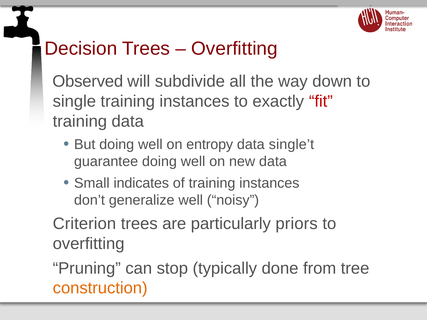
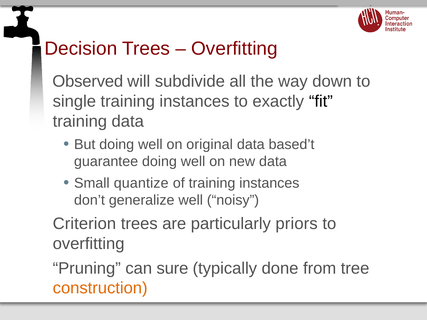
fit colour: red -> black (321, 101)
entropy: entropy -> original (210, 144)
single’t: single’t -> based’t (292, 144)
indicates: indicates -> quantize (141, 183)
stop: stop -> sure (172, 268)
